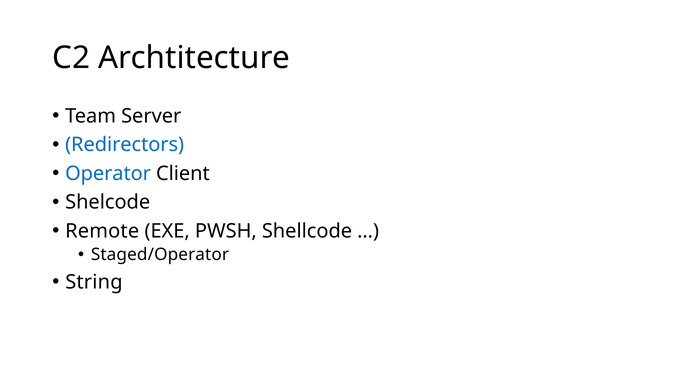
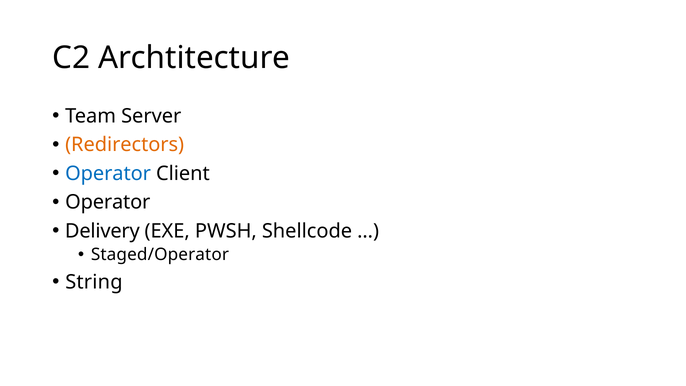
Redirectors colour: blue -> orange (125, 145)
Shelcode: Shelcode -> Operator (108, 202)
Remote: Remote -> Delivery (102, 231)
